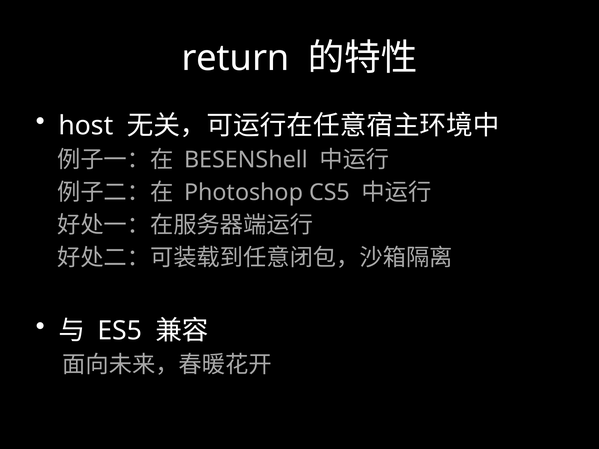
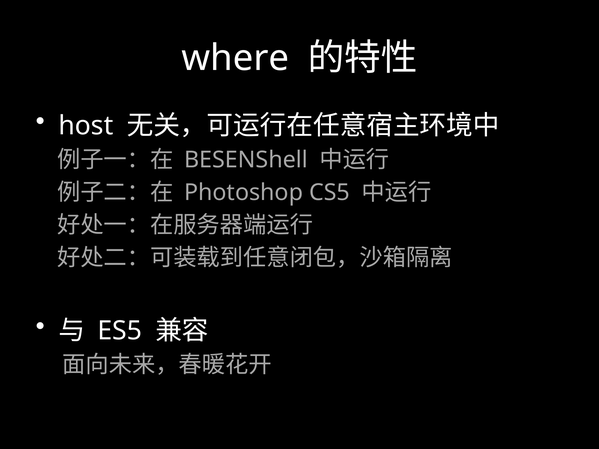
return: return -> where (235, 58)
